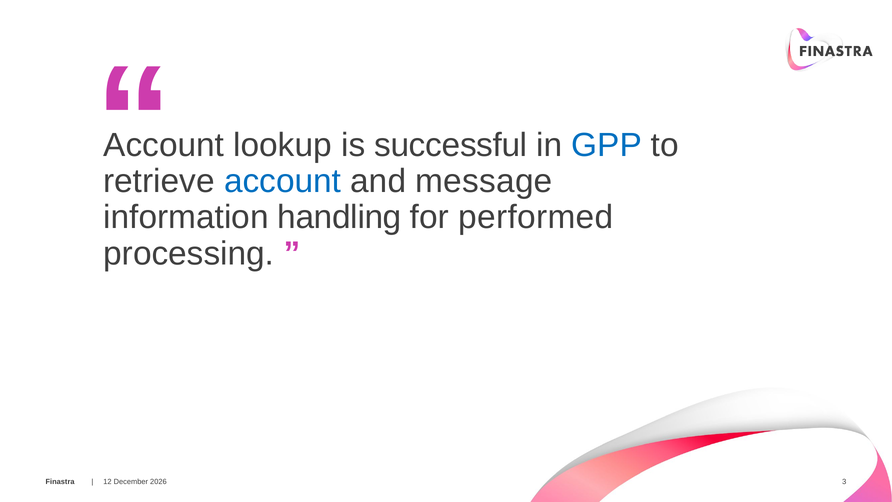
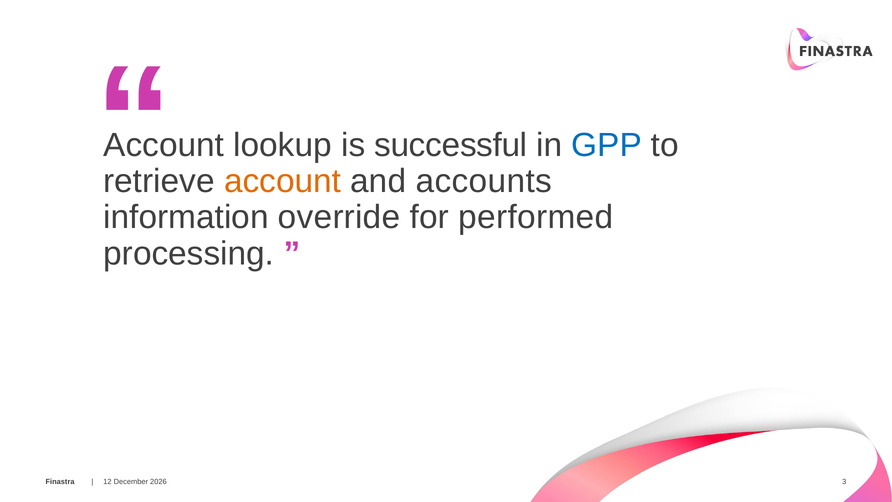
account colour: blue -> orange (283, 181)
message: message -> accounts (484, 181)
handling: handling -> override (339, 217)
